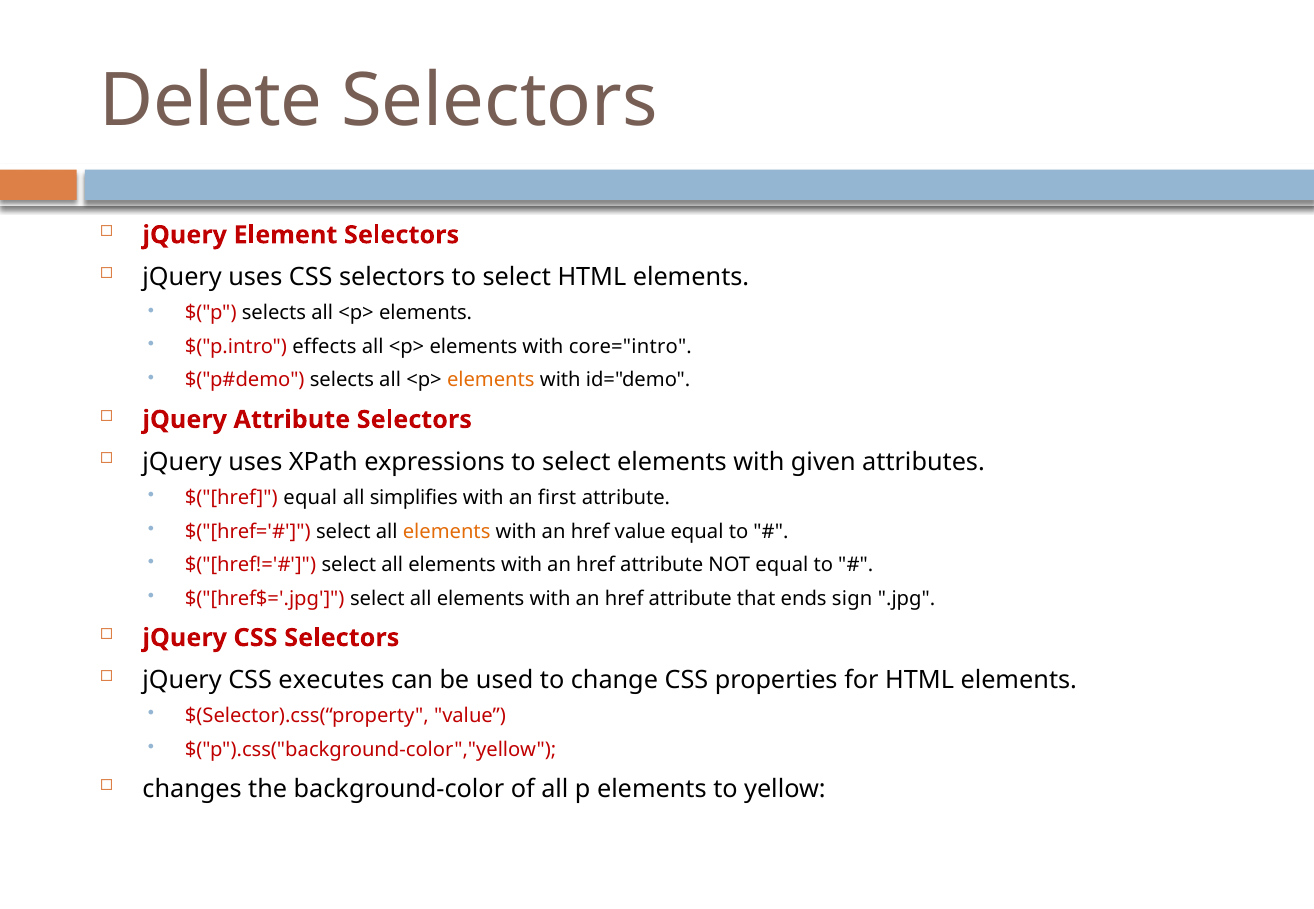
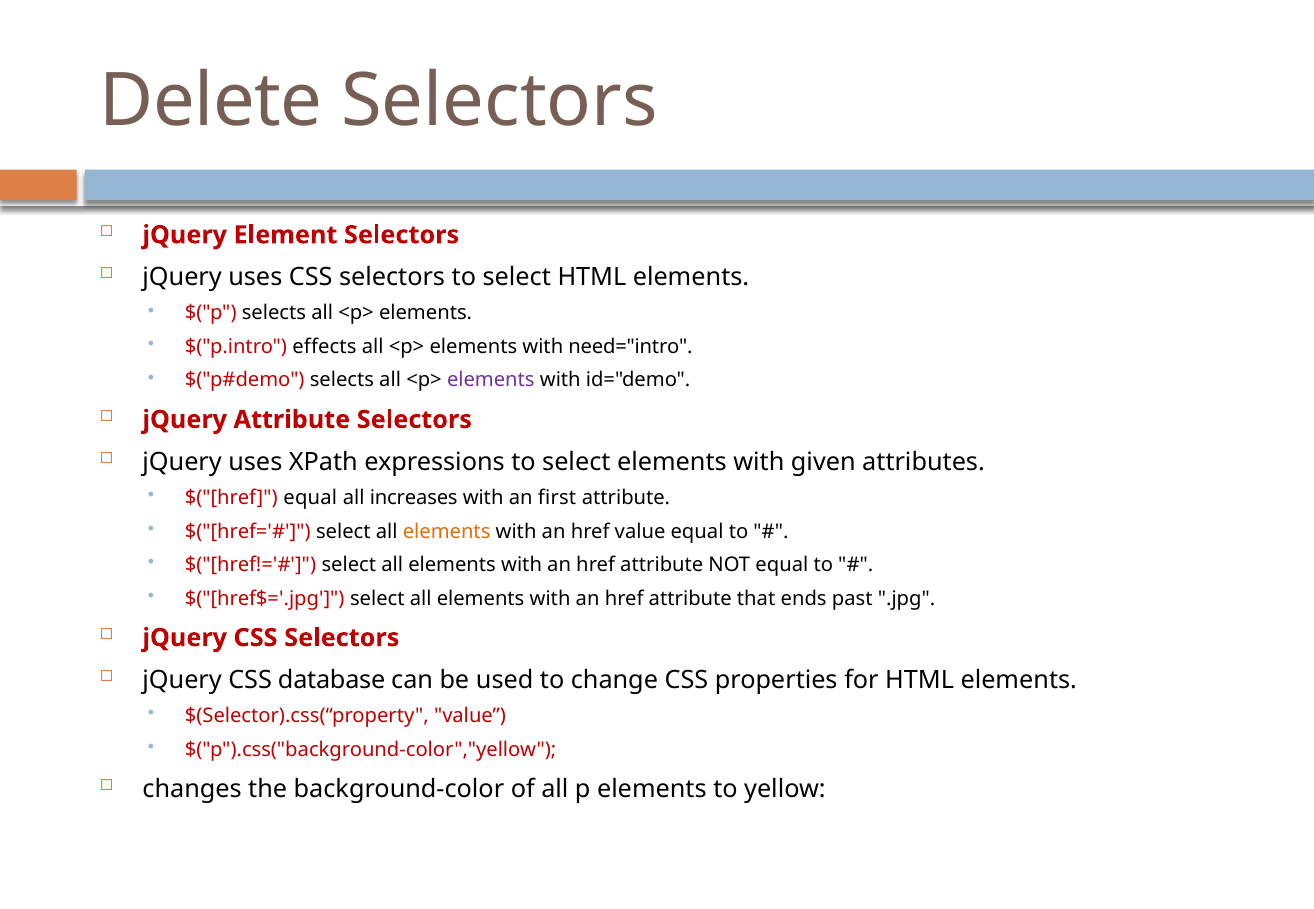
core="intro: core="intro -> need="intro (631, 347)
elements colour: orange -> purple (491, 381)
simplifies: simplifies -> increases (414, 498)
sign: sign -> past (852, 599)
executes: executes -> database (332, 680)
